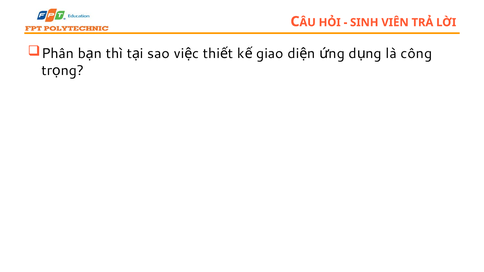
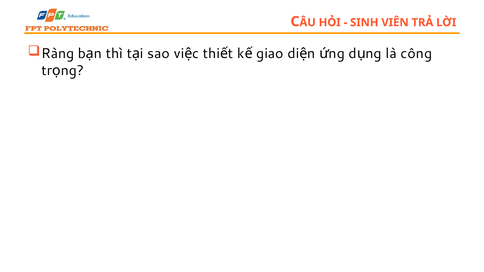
Phân: Phân -> Ràng (58, 54)
